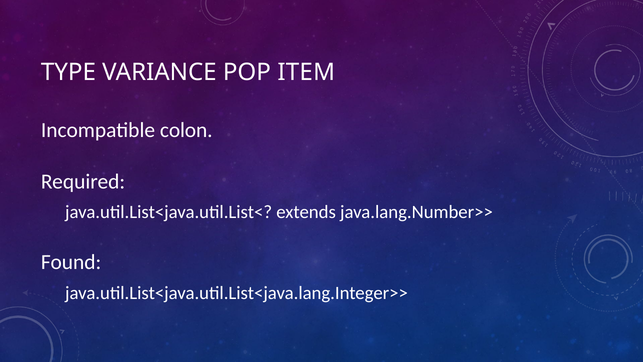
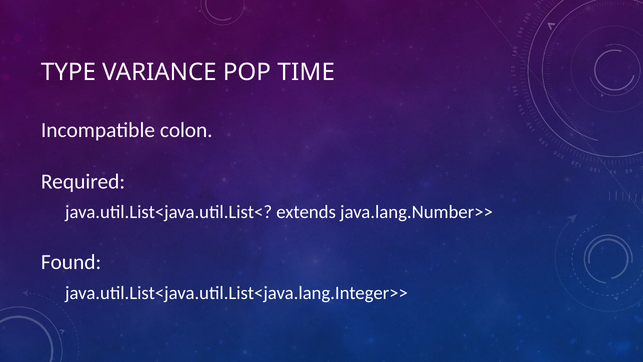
ITEM: ITEM -> TIME (306, 72)
